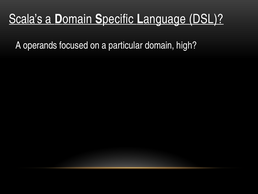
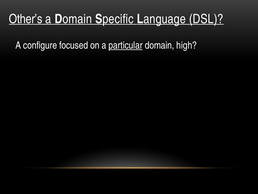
Scala’s: Scala’s -> Other’s (26, 19)
operands: operands -> configure (40, 45)
particular underline: none -> present (126, 45)
